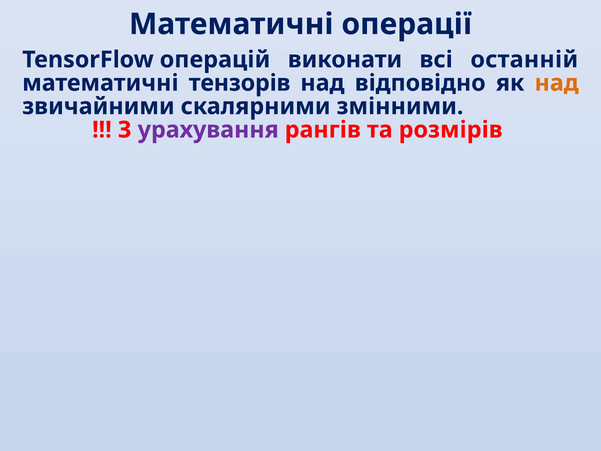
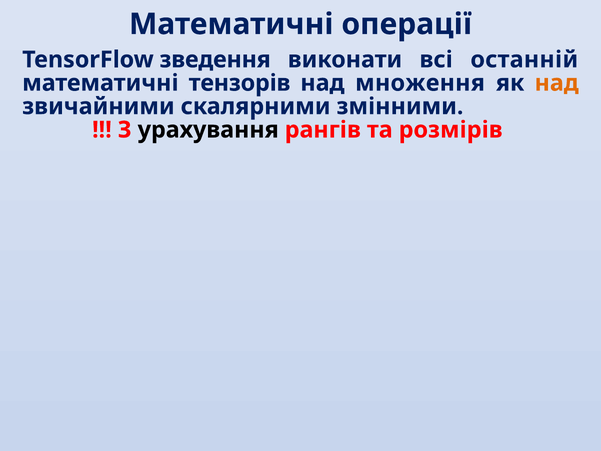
операцій: операцій -> зведення (215, 60)
відповідно: відповідно -> множення (420, 83)
урахування colour: purple -> black (208, 130)
